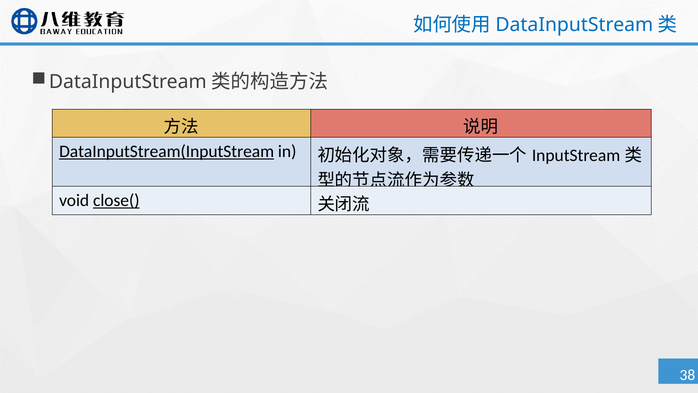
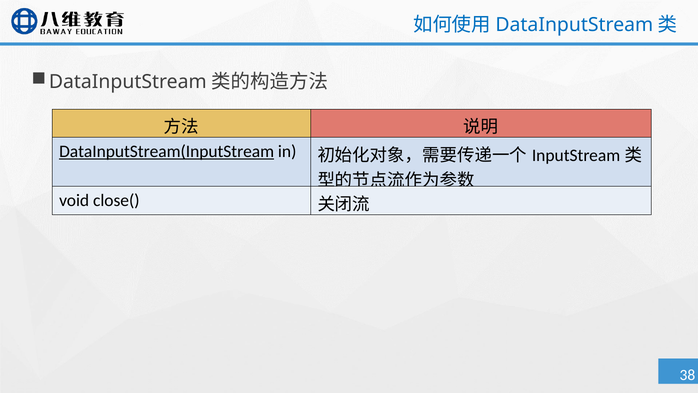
close( underline: present -> none (116, 200)
